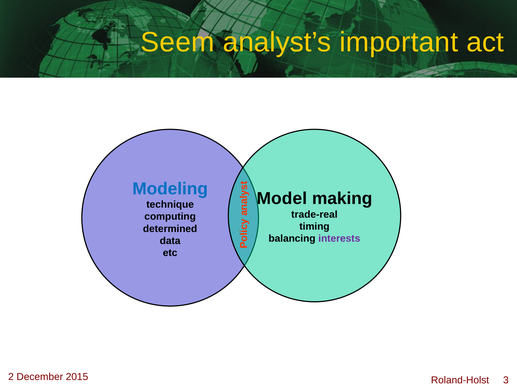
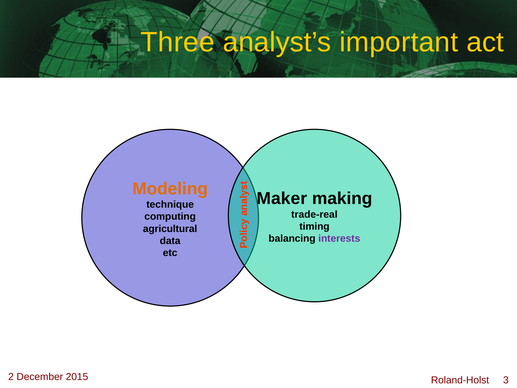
Seem: Seem -> Three (178, 42)
Modeling colour: blue -> orange (170, 189)
Model: Model -> Maker (282, 199)
determined: determined -> agricultural (170, 229)
